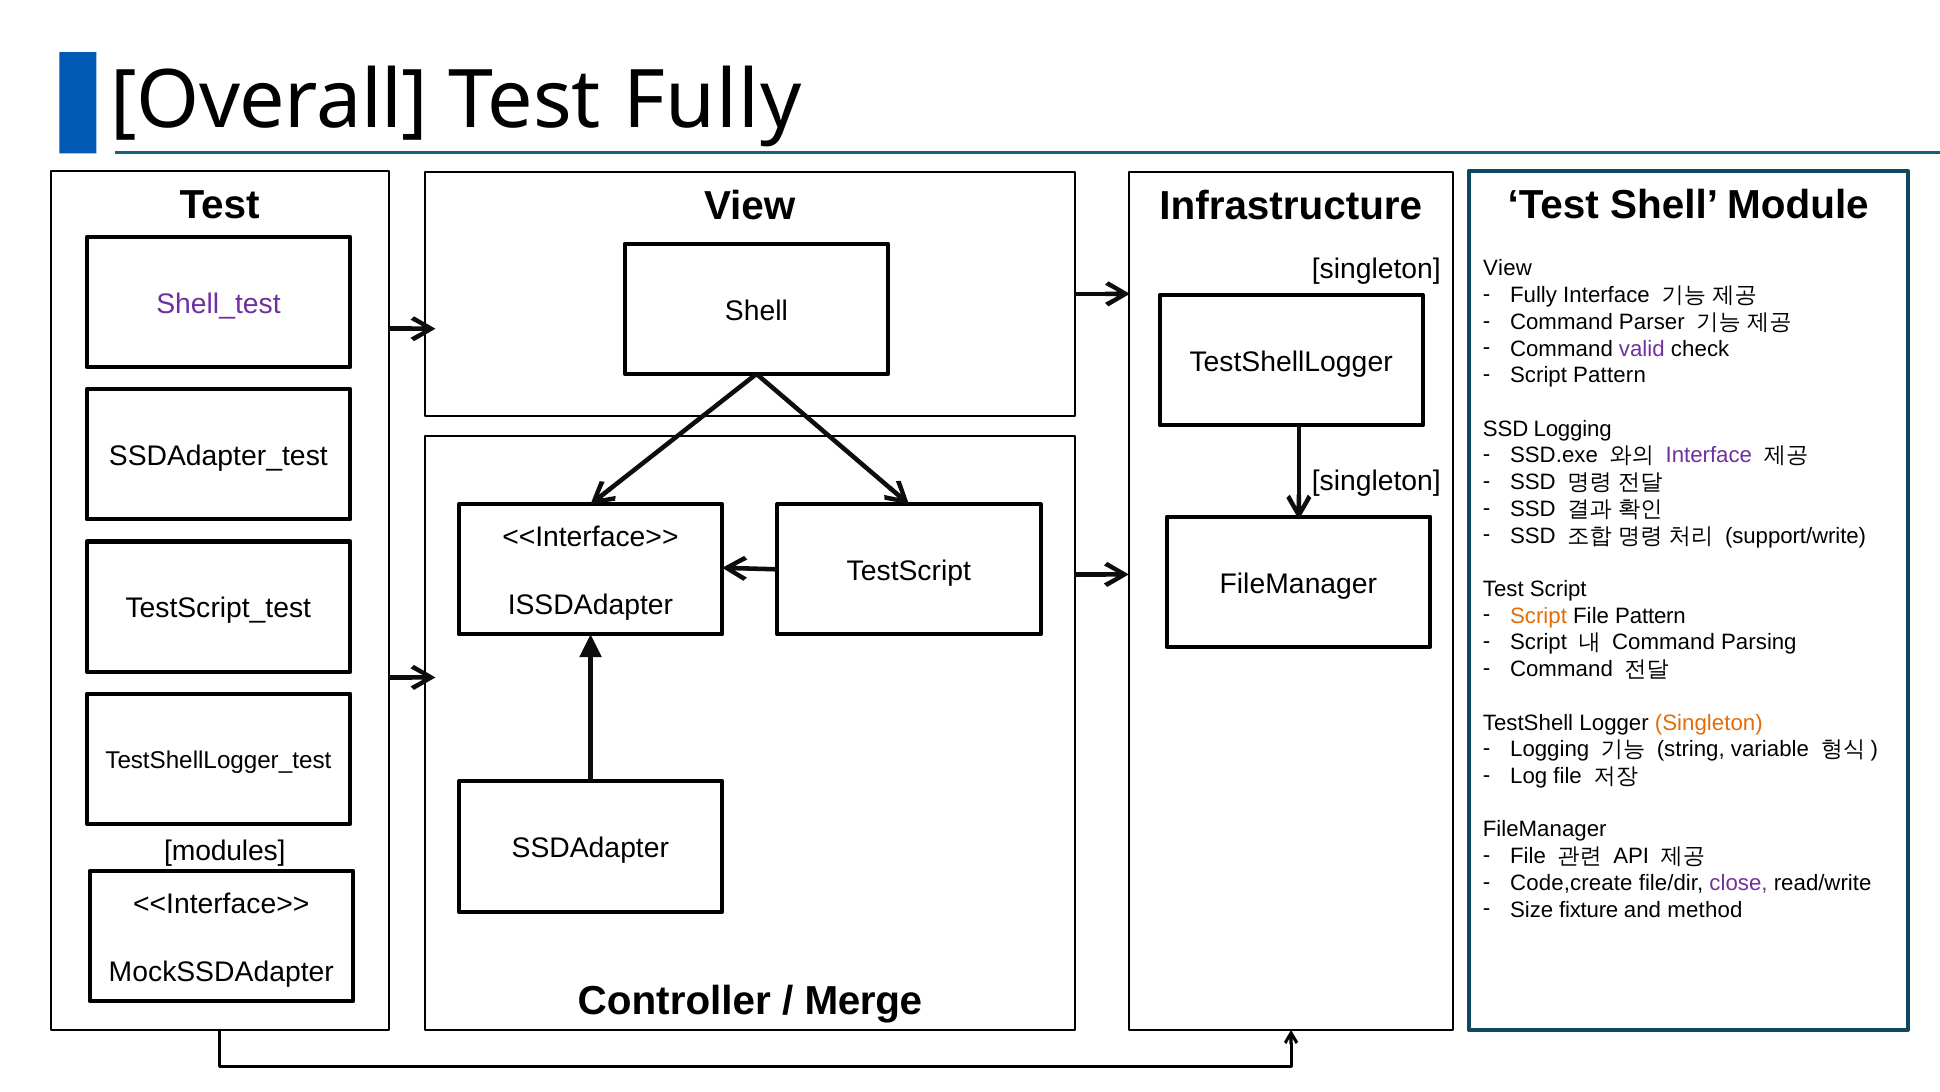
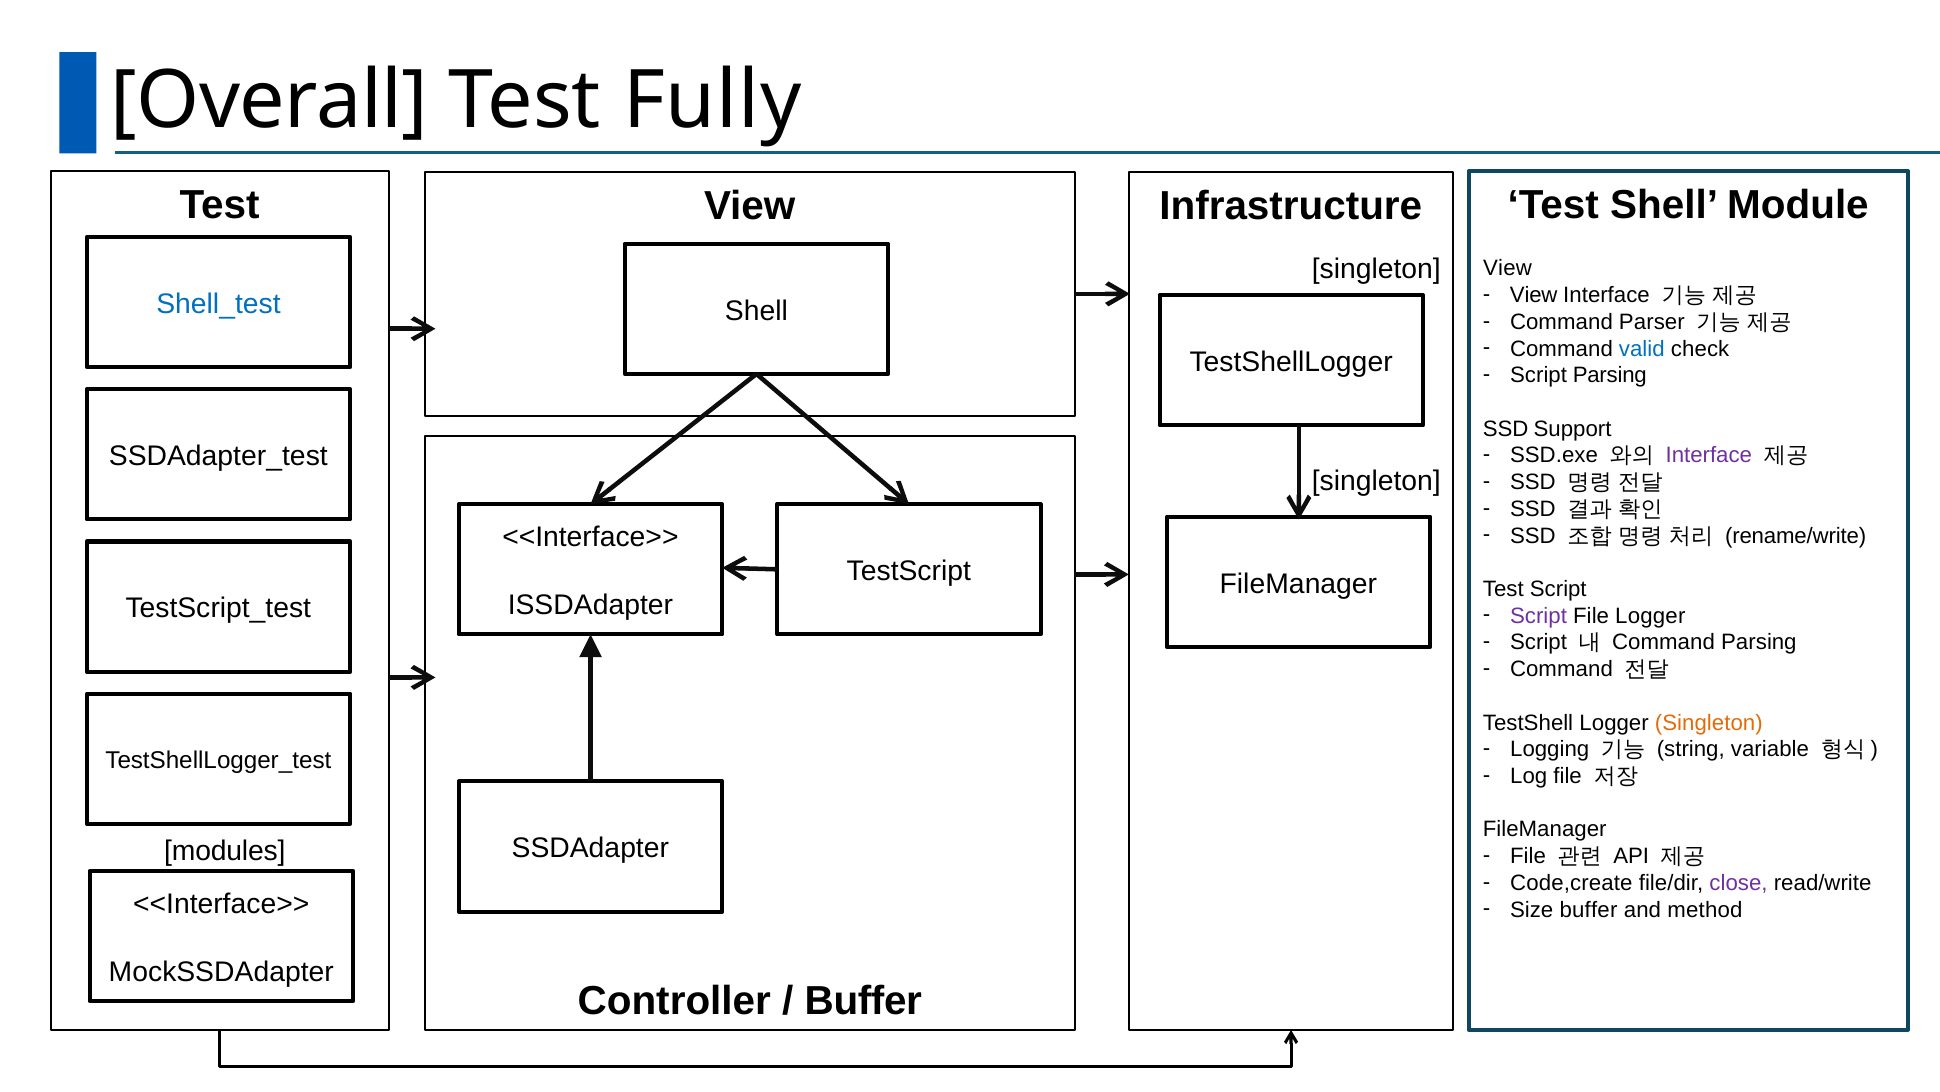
Fully: Fully -> View (1534, 295)
Shell_test colour: purple -> blue (218, 304)
valid colour: purple -> blue (1642, 349)
Script Pattern: Pattern -> Parsing (1610, 375)
SSD Logging: Logging -> Support (1573, 429)
support/write: support/write -> rename/write (1796, 535)
Script colour: orange -> purple (1539, 615)
File Pattern: Pattern -> Logger (1650, 615)
Size fixture: fixture -> buffer (1589, 909)
Merge: Merge -> Buffer (863, 1000)
